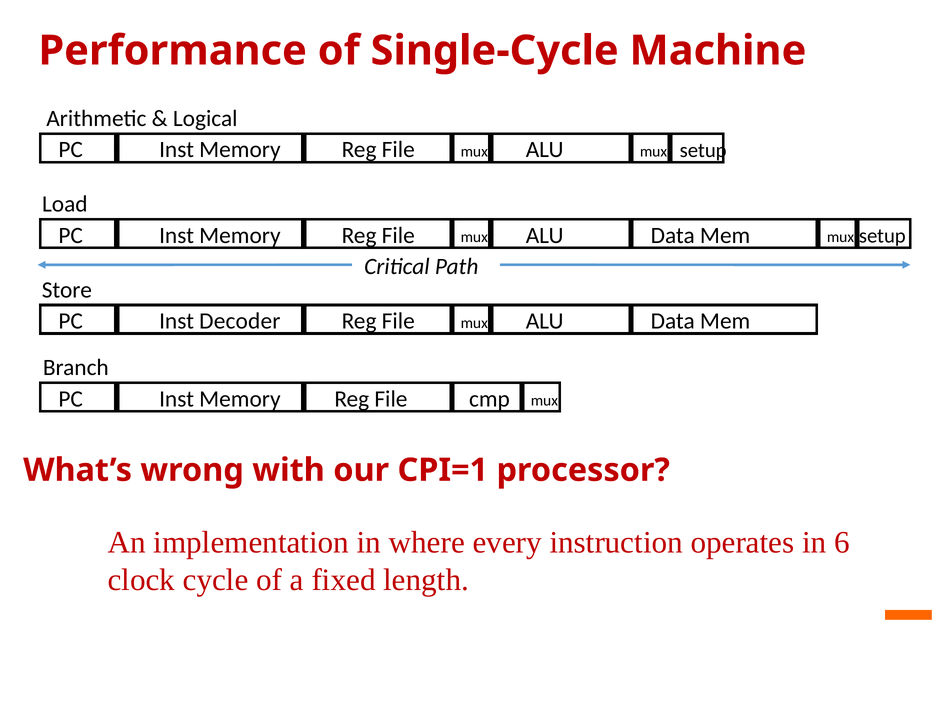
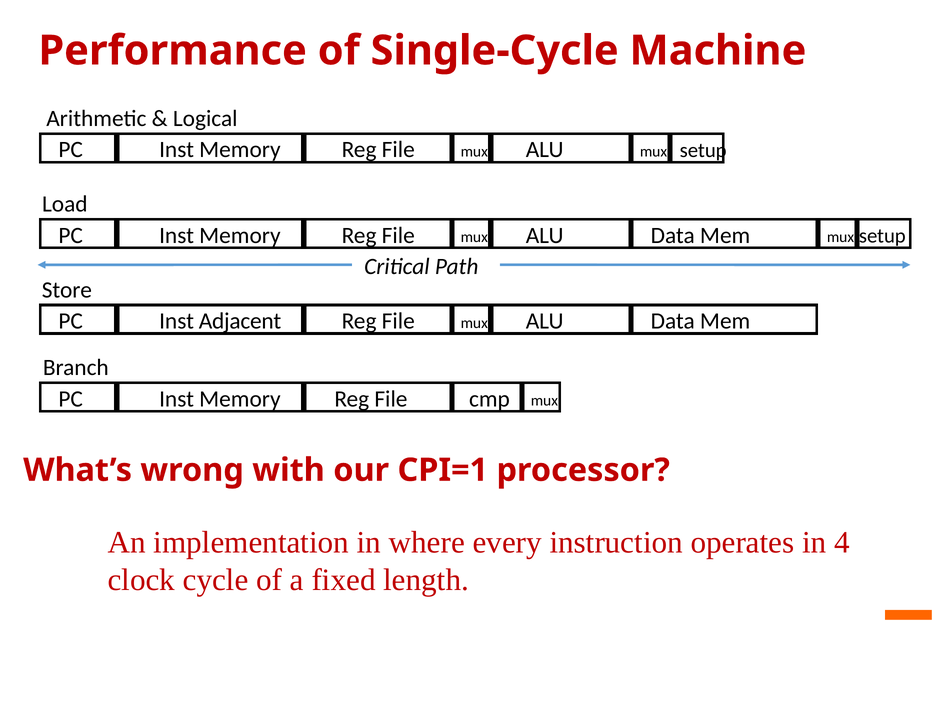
Decoder: Decoder -> Adjacent (240, 321)
6: 6 -> 4 (842, 543)
